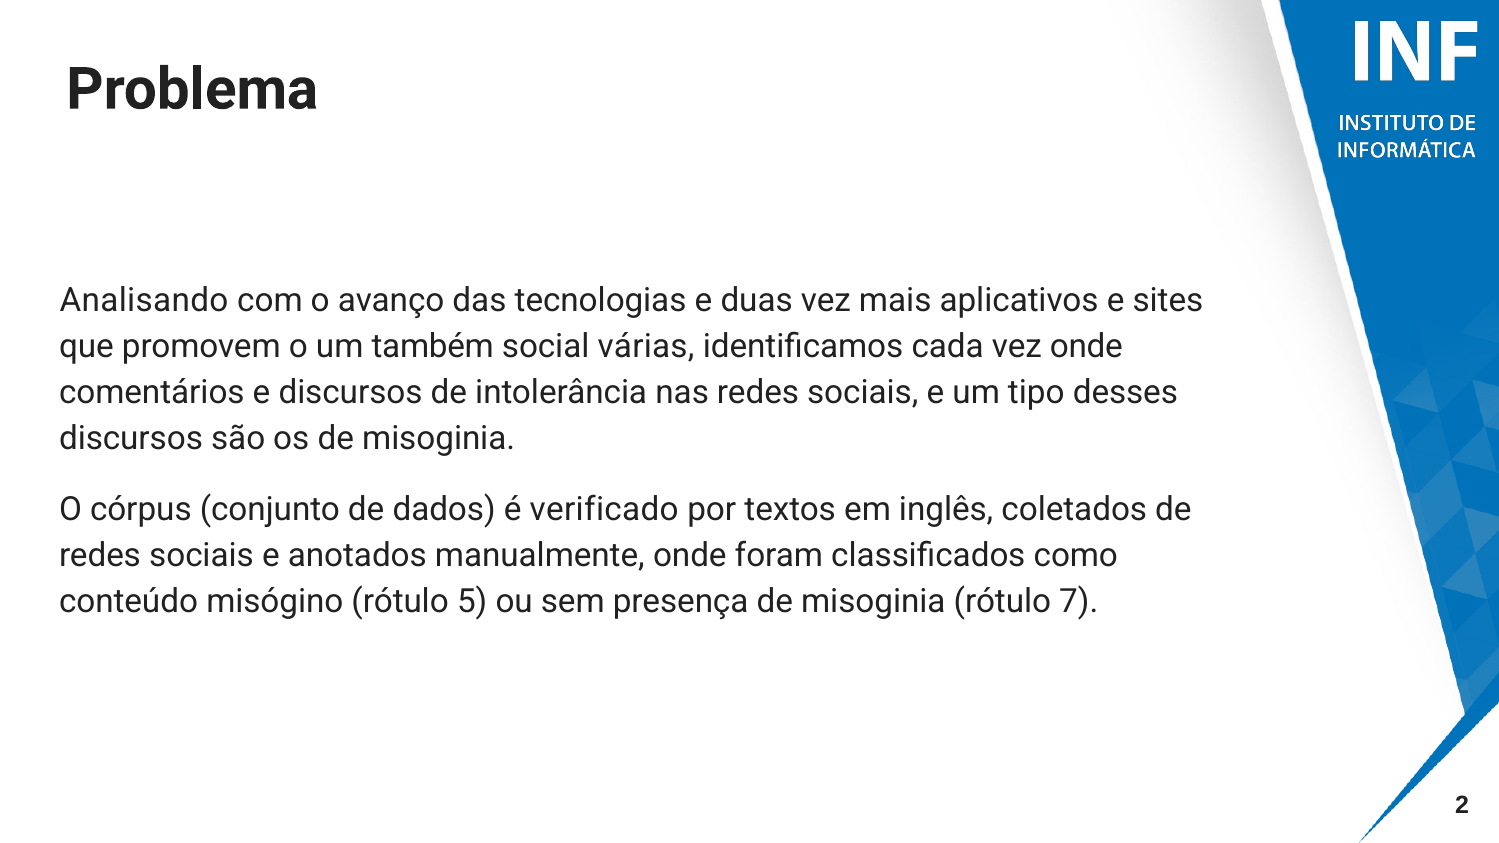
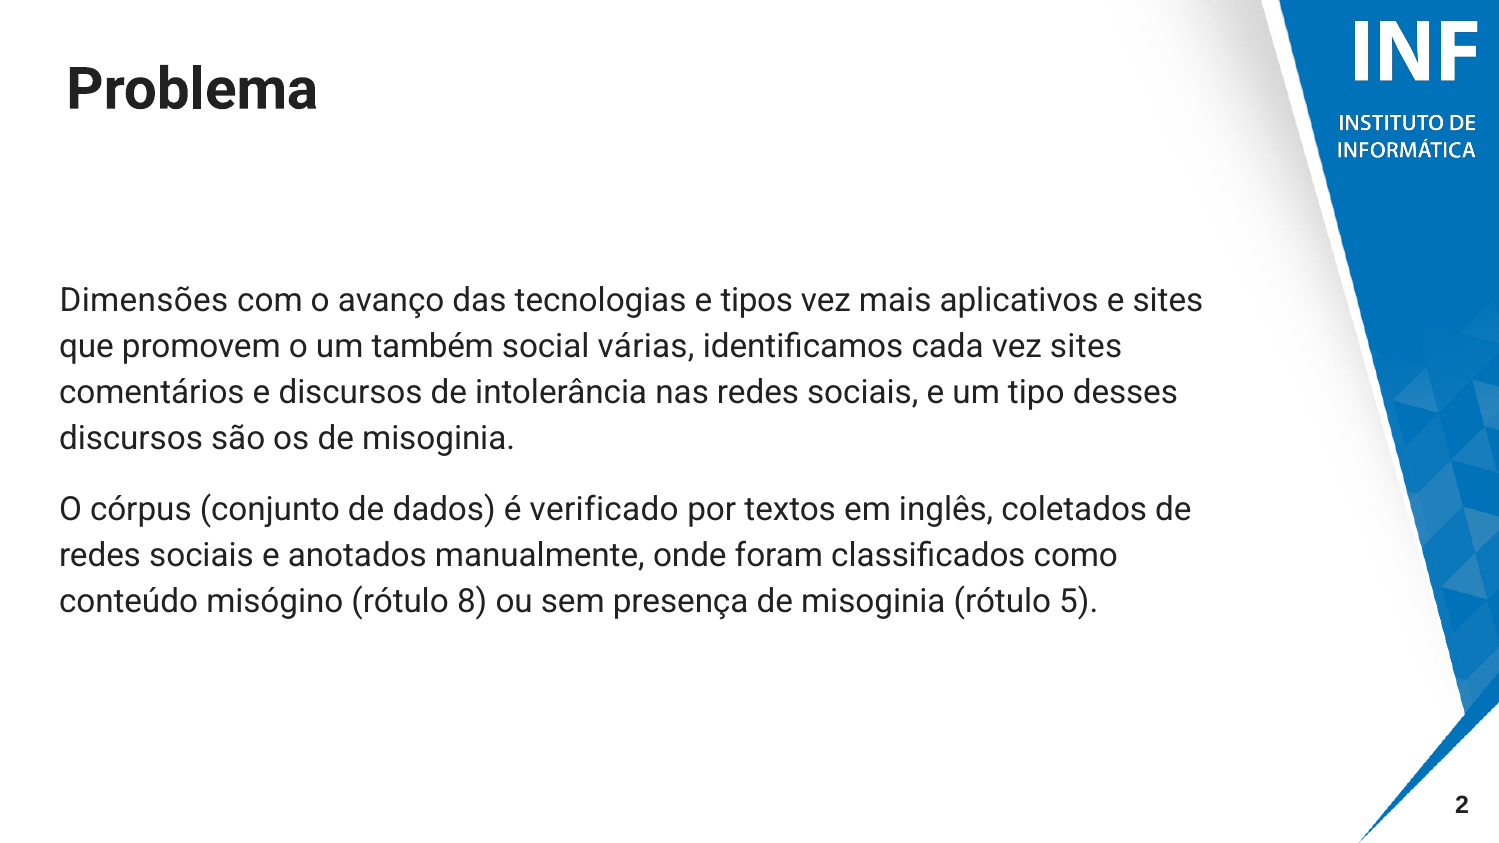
Analisando: Analisando -> Dimensões (144, 301)
duas: duas -> tipos (757, 301)
vez onde: onde -> sites (1086, 347)
5: 5 -> 8 (472, 601)
7: 7 -> 5 (1079, 601)
